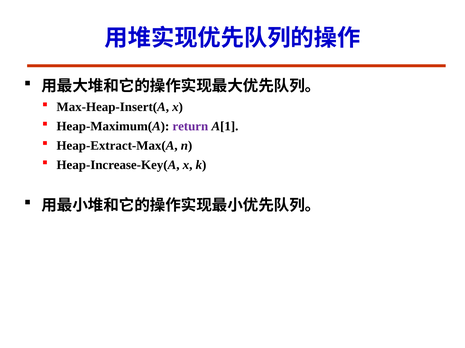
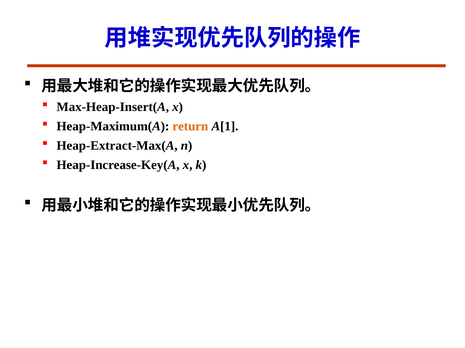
return colour: purple -> orange (190, 126)
